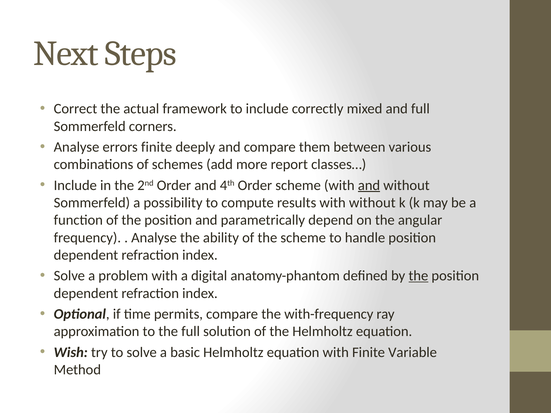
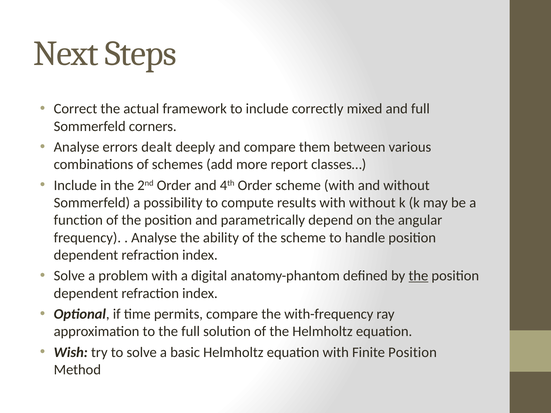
errors finite: finite -> dealt (157, 147)
and underline: present -> none (369, 185)
Finite Variable: Variable -> Position (413, 352)
